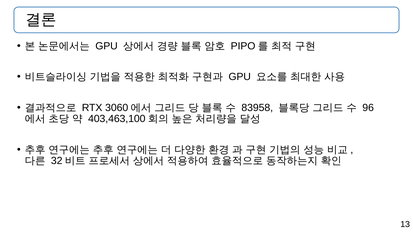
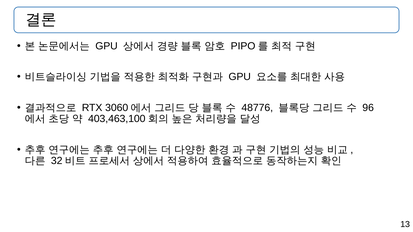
83958: 83958 -> 48776 (257, 108)
